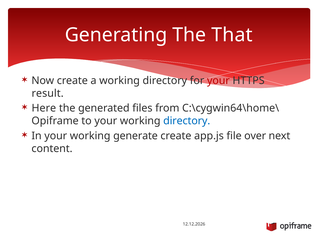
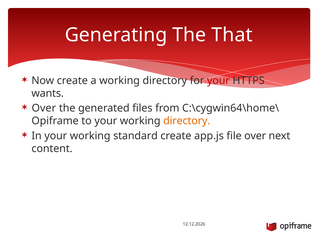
result: result -> wants (48, 93)
Here: Here -> Over (44, 108)
directory colour: blue -> orange (187, 121)
generate: generate -> standard (135, 135)
